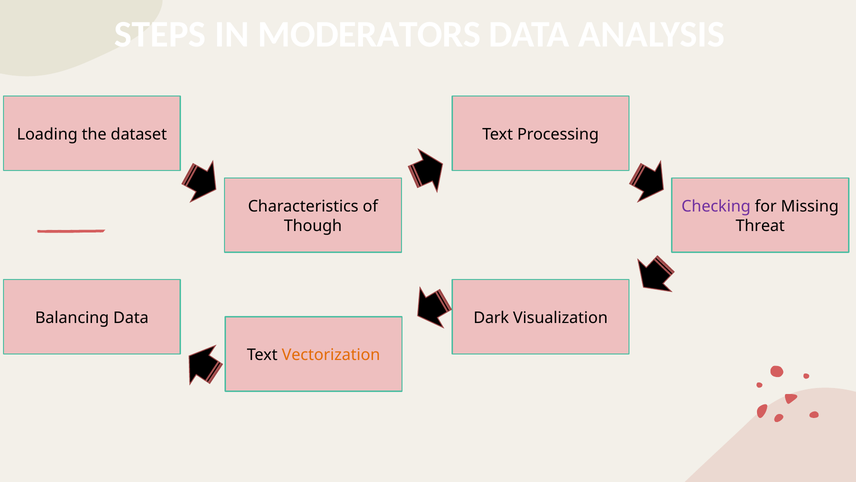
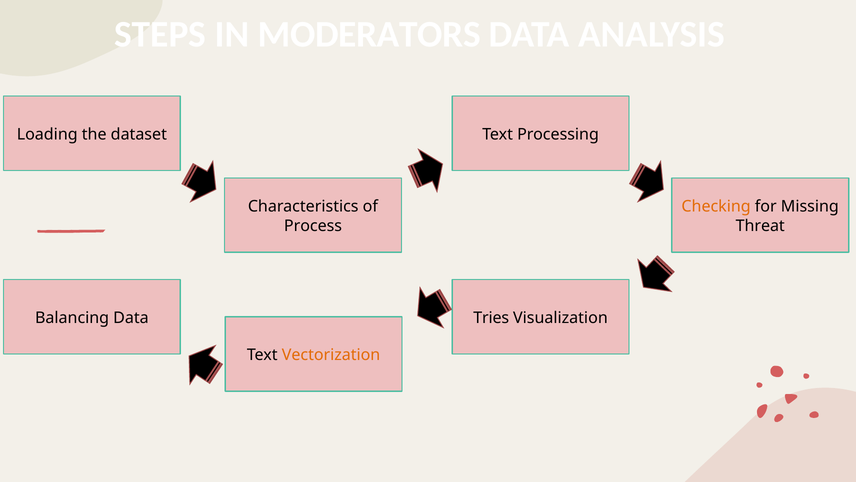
Checking colour: purple -> orange (716, 206)
Though: Though -> Process (313, 226)
Dark: Dark -> Tries (491, 317)
